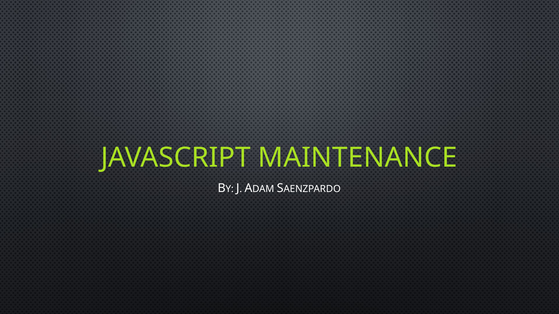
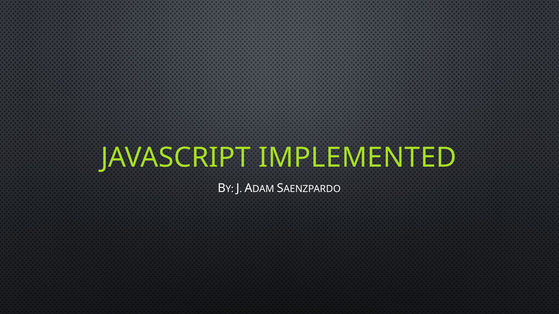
MAINTENANCE: MAINTENANCE -> IMPLEMENTED (358, 158)
